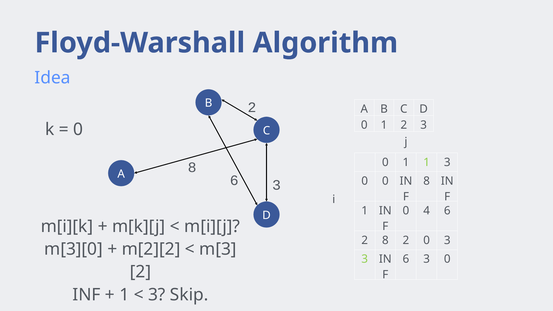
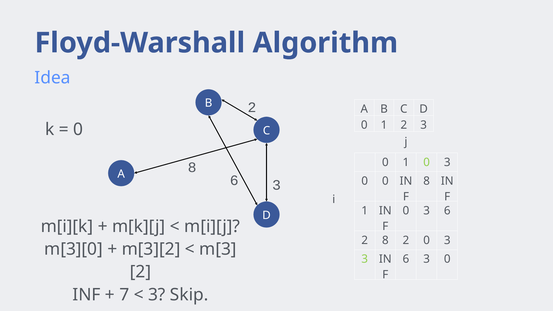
1 1: 1 -> 0 (427, 162)
4: 4 -> 3 (427, 211)
m[2][2: m[2][2 -> m[3][2 (151, 249)
1: 1 -> 7 (124, 295)
